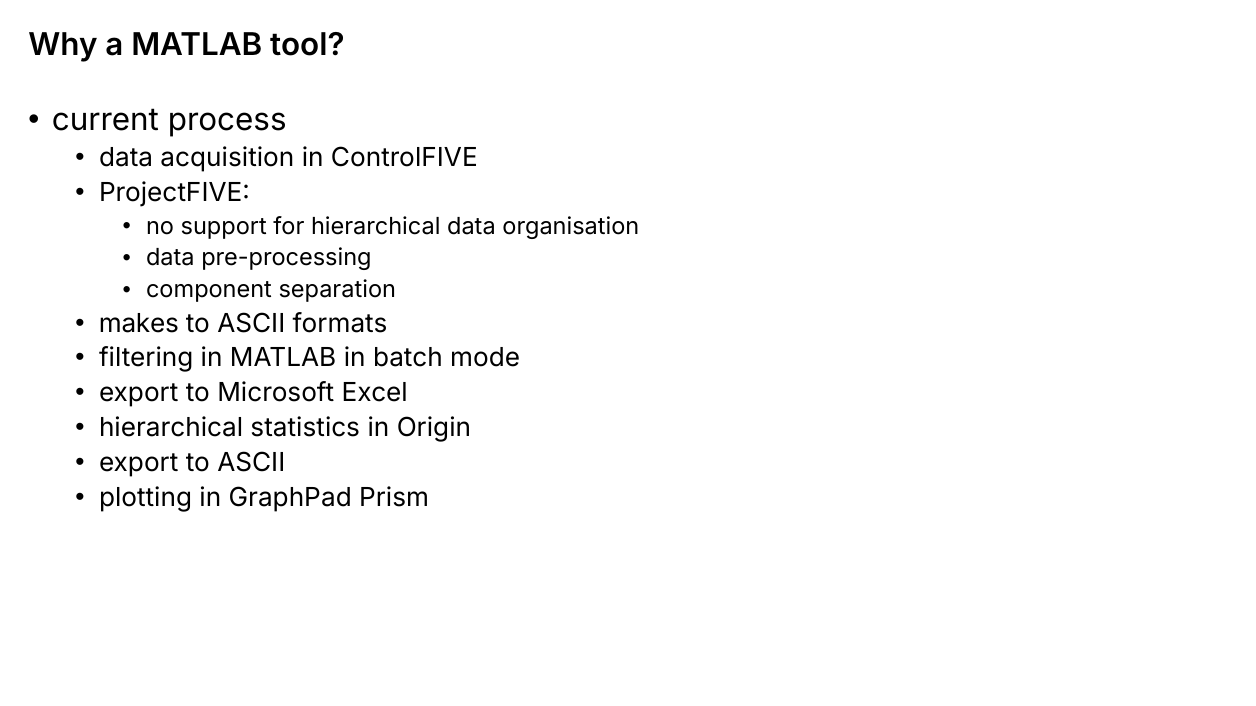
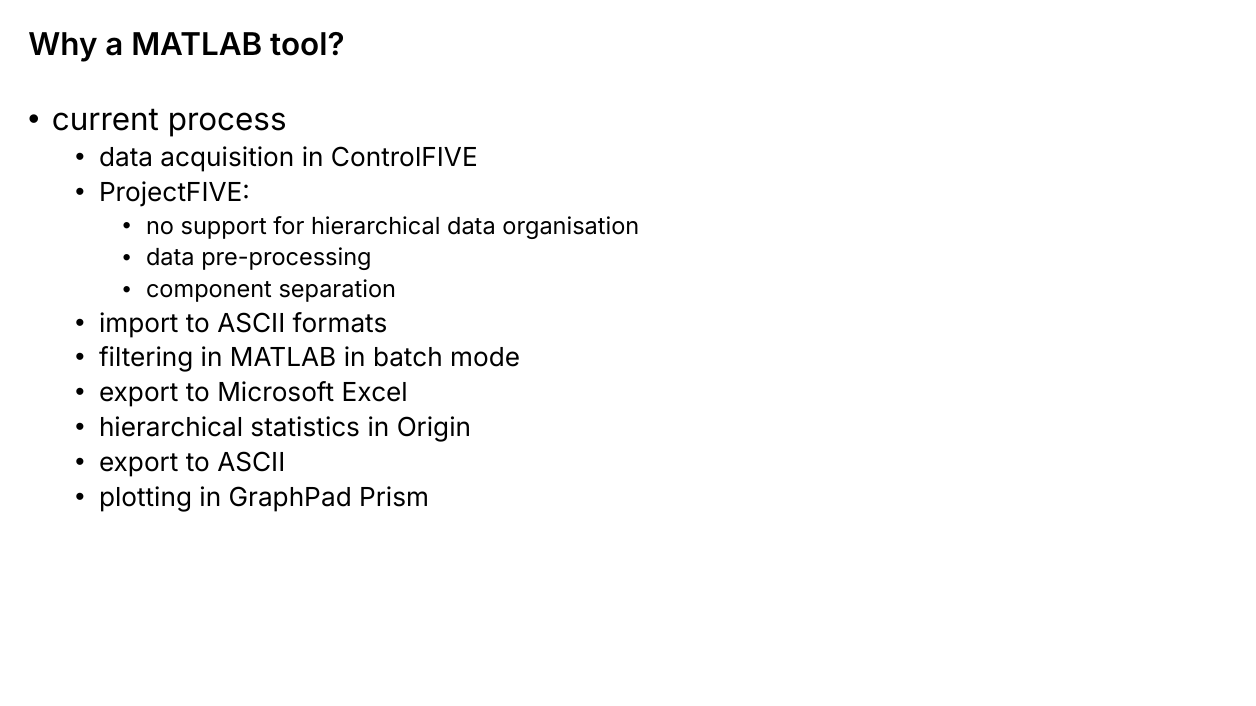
makes: makes -> import (139, 324)
